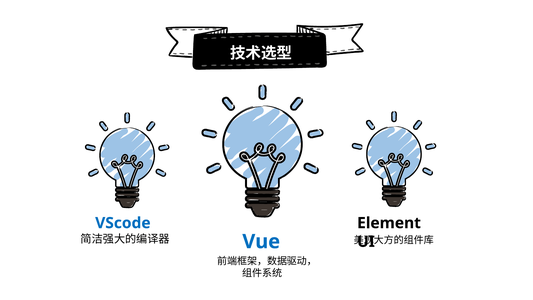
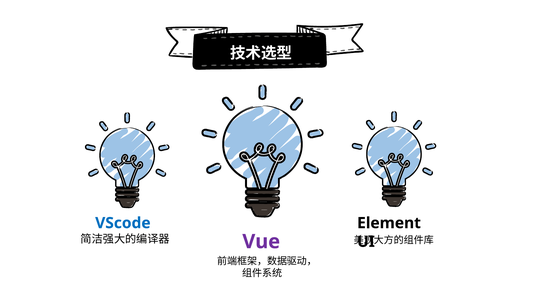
Vue colour: blue -> purple (261, 241)
